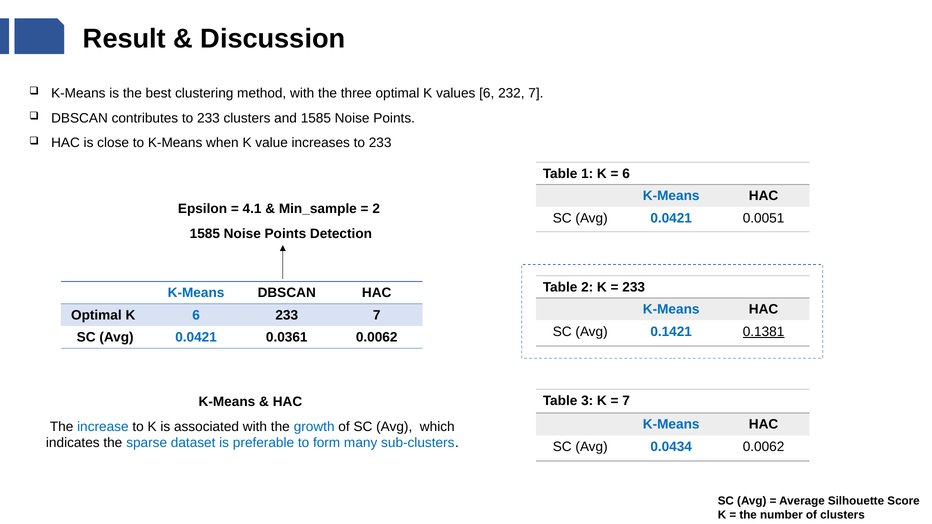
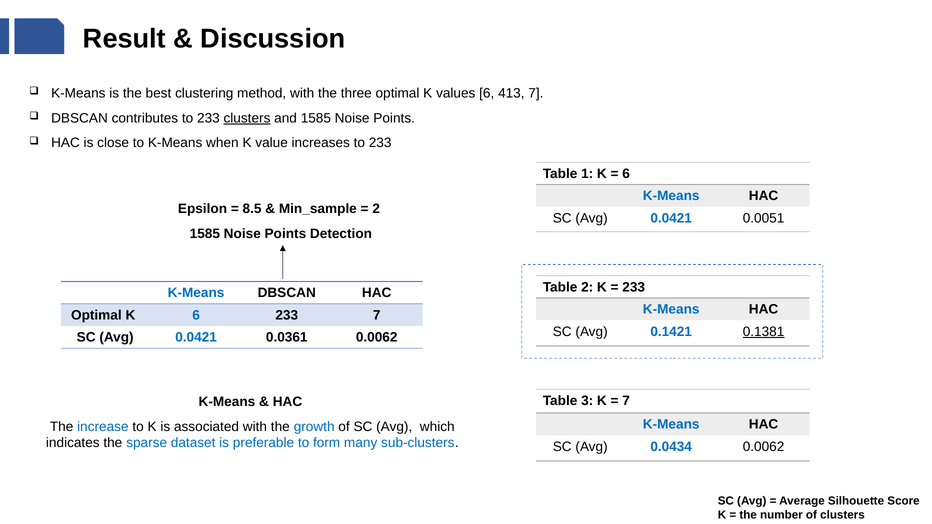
232: 232 -> 413 (511, 93)
clusters underline: none -> present (247, 118)
4.1: 4.1 -> 8.5 (252, 209)
